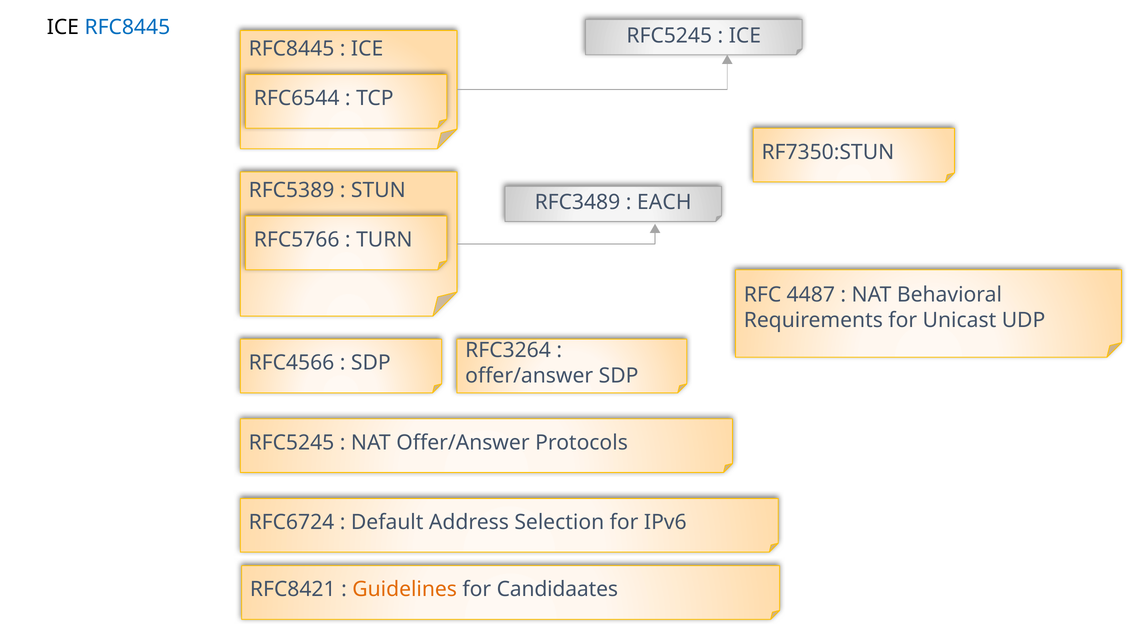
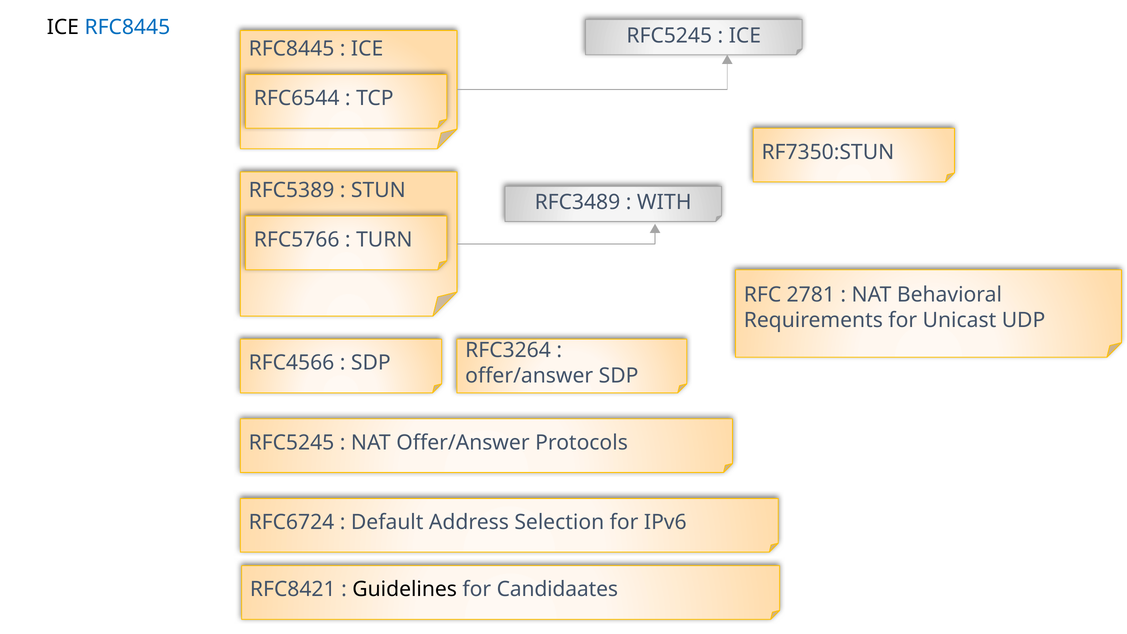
EACH: EACH -> WITH (664, 202)
4487: 4487 -> 2781 (811, 295)
Guidelines colour: orange -> black (405, 589)
